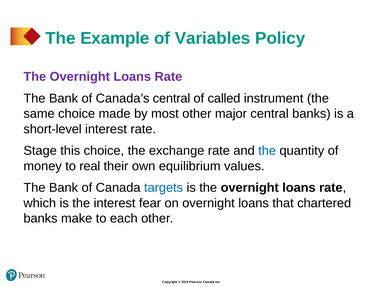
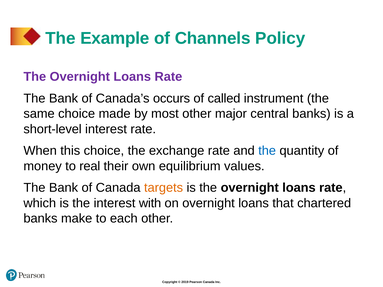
Variables: Variables -> Channels (213, 38)
Canada’s central: central -> occurs (172, 99)
Stage: Stage -> When (40, 151)
targets colour: blue -> orange (164, 188)
fear: fear -> with (150, 203)
